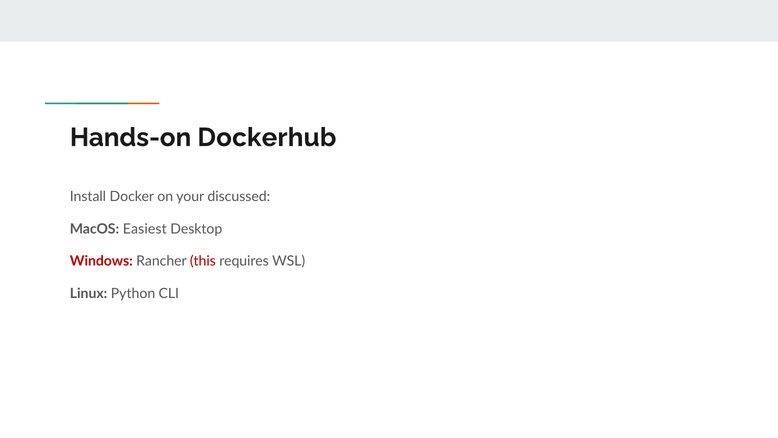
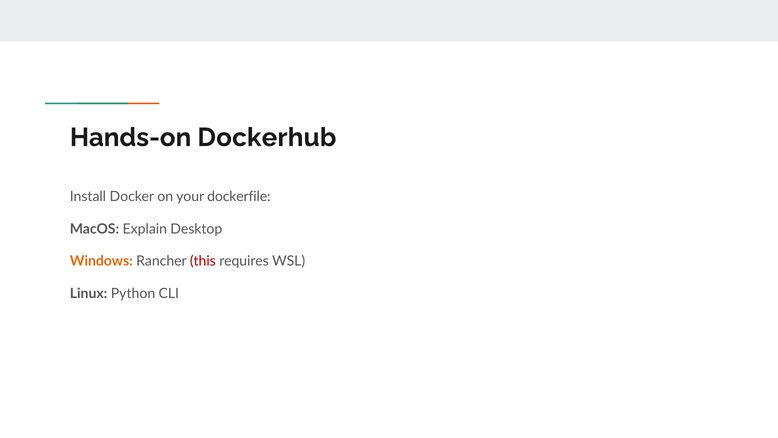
discussed: discussed -> dockerfile (239, 197)
Easiest: Easiest -> Explain (145, 229)
Windows colour: red -> orange (101, 261)
